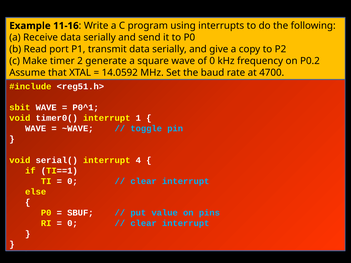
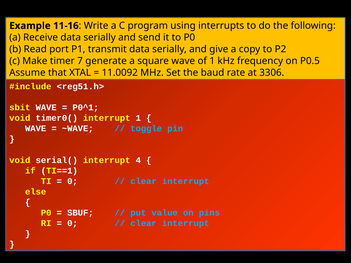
2: 2 -> 7 (80, 61)
of 0: 0 -> 1 (212, 61)
P0.2: P0.2 -> P0.5 (310, 61)
14.0592: 14.0592 -> 11.0092 (120, 73)
4700: 4700 -> 3306 (272, 73)
